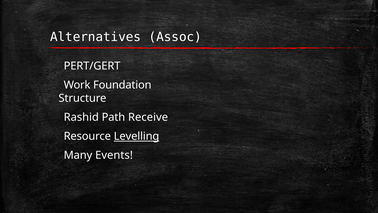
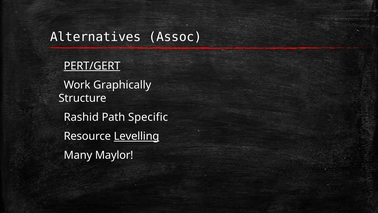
PERT/GERT underline: none -> present (92, 66)
Foundation: Foundation -> Graphically (122, 85)
Receive: Receive -> Specific (148, 117)
Events: Events -> Maylor (114, 155)
